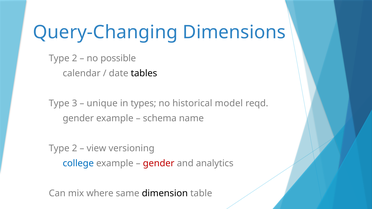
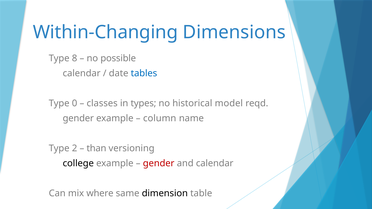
Query-Changing: Query-Changing -> Within-Changing (105, 32)
2: 2 -> 8 (75, 58)
tables colour: black -> blue (144, 73)
3: 3 -> 0 (75, 103)
unique: unique -> classes (102, 103)
schema: schema -> column (160, 118)
view: view -> than (96, 149)
college colour: blue -> black (78, 164)
and analytics: analytics -> calendar (215, 164)
